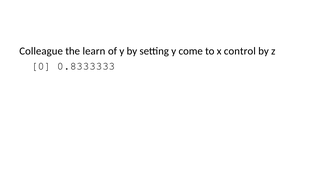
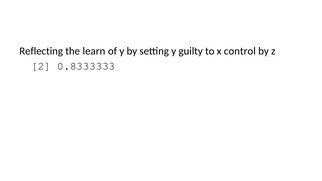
Colleague: Colleague -> Reflecting (41, 51)
come: come -> guilty (191, 51)
0: 0 -> 2 (41, 66)
